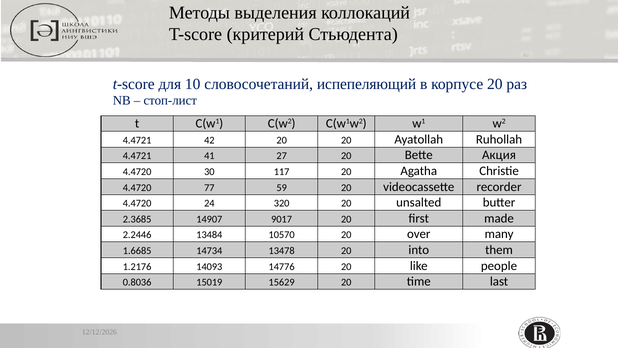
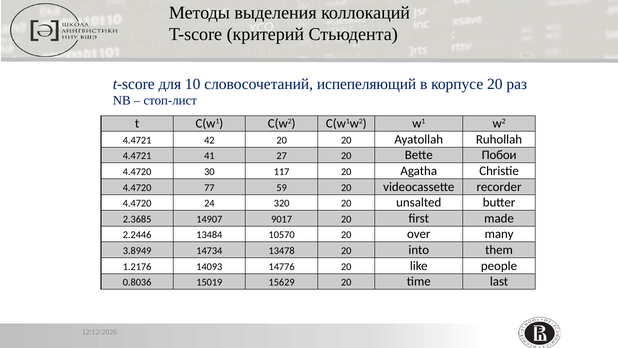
Акция: Акция -> Побои (499, 155)
1.6685: 1.6685 -> 3.8949 (137, 251)
